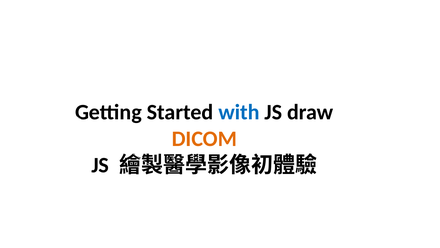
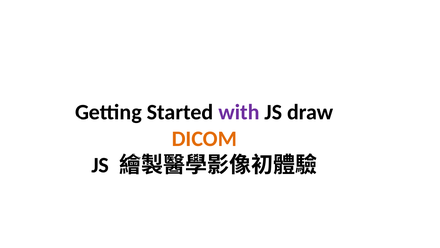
with colour: blue -> purple (239, 112)
